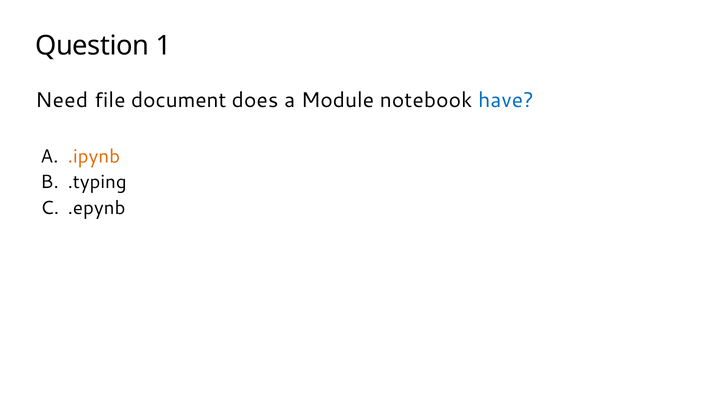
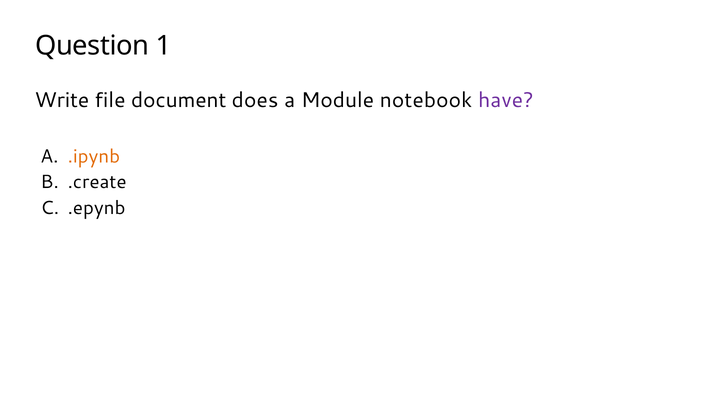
Need: Need -> Write (62, 100)
have colour: blue -> purple (506, 100)
.typing: .typing -> .create (97, 182)
